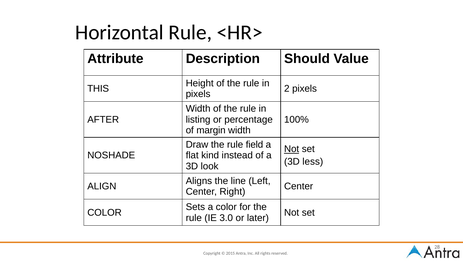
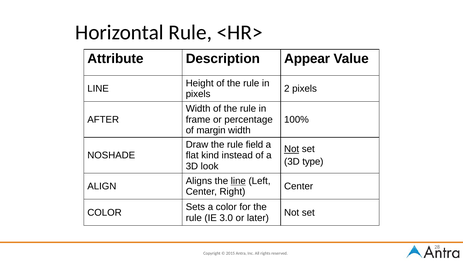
Should: Should -> Appear (307, 59)
THIS: THIS -> LINE (98, 88)
listing: listing -> frame (198, 119)
less: less -> type (313, 161)
line underline: none -> present (238, 181)
